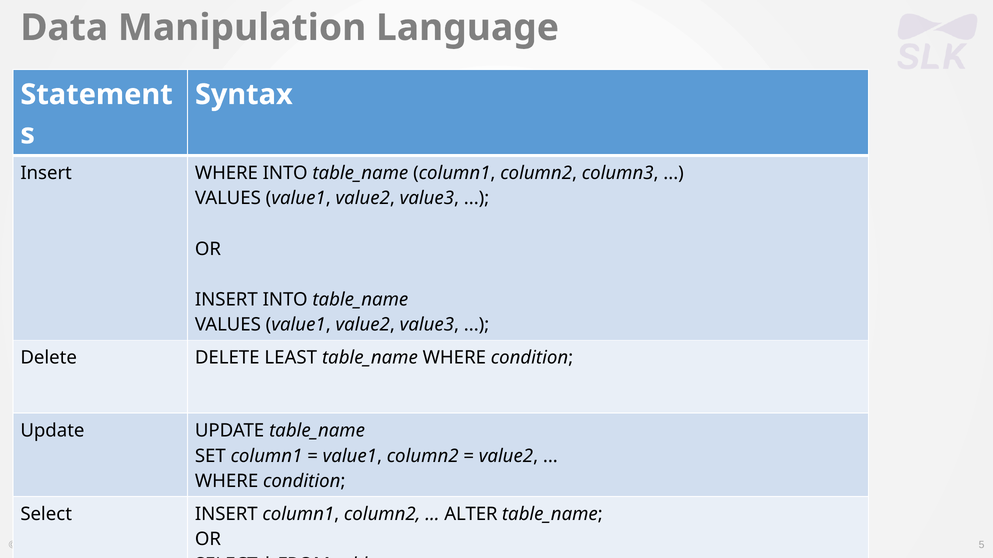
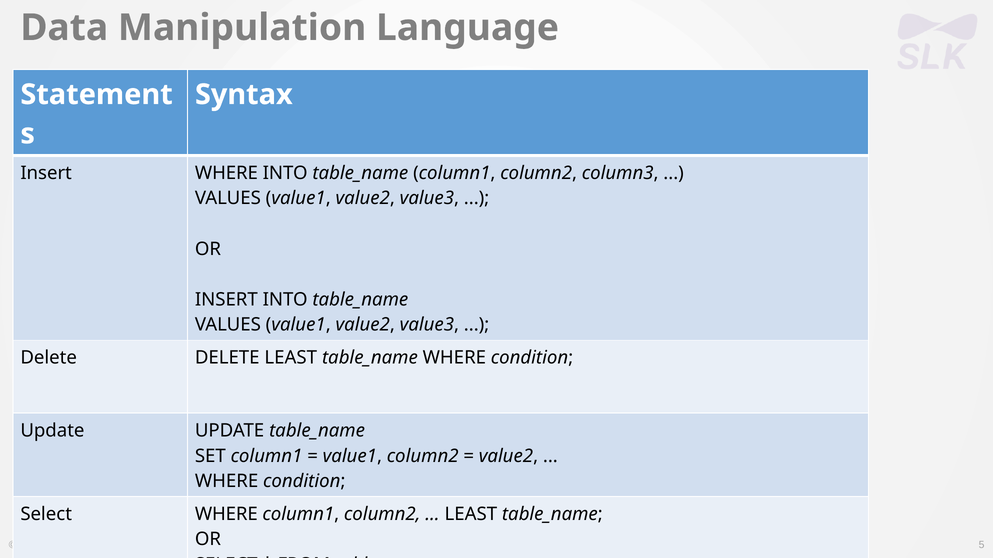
Select INSERT: INSERT -> WHERE (226, 514)
ALTER: ALTER -> LEAST (471, 514)
